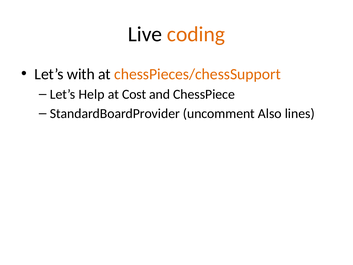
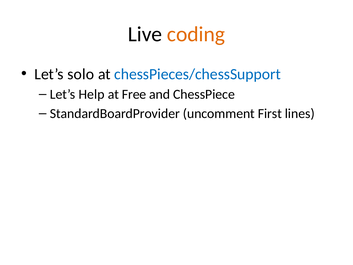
with: with -> solo (81, 74)
chessPieces/chessSupport colour: orange -> blue (198, 74)
Cost: Cost -> Free (134, 94)
Also: Also -> First (270, 114)
